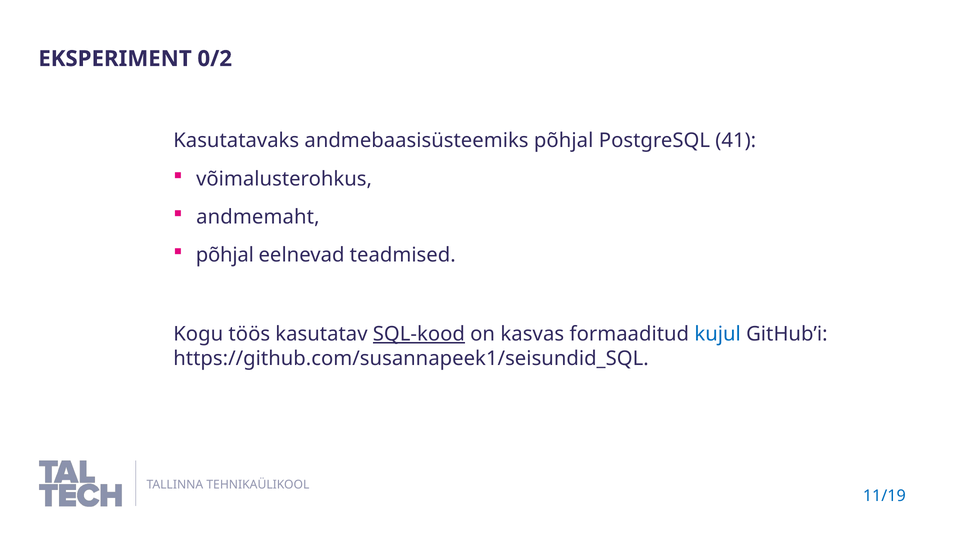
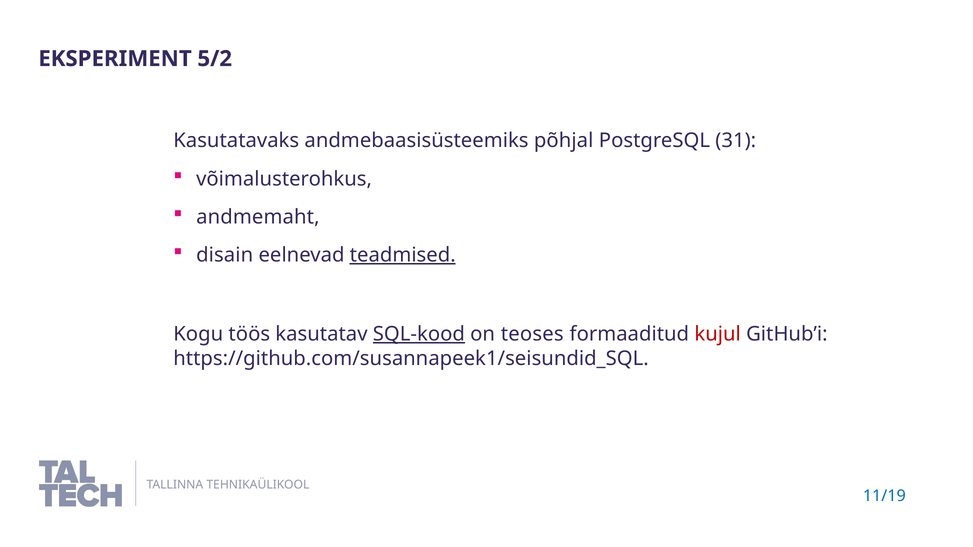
0/2: 0/2 -> 5/2 (215, 59)
41: 41 -> 31 (736, 141)
põhjal: põhjal -> disain (225, 255)
teadmised underline: none -> present (403, 255)
kasvas: kasvas -> teoses (532, 334)
kujul colour: blue -> red (718, 334)
